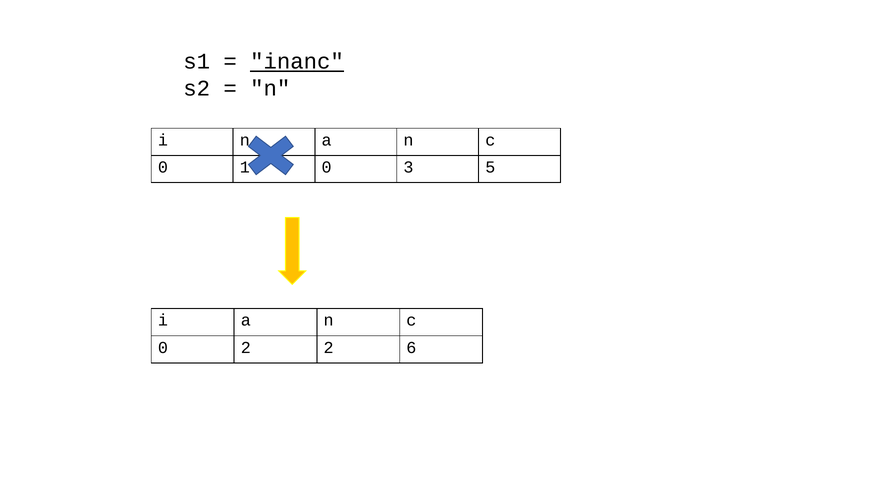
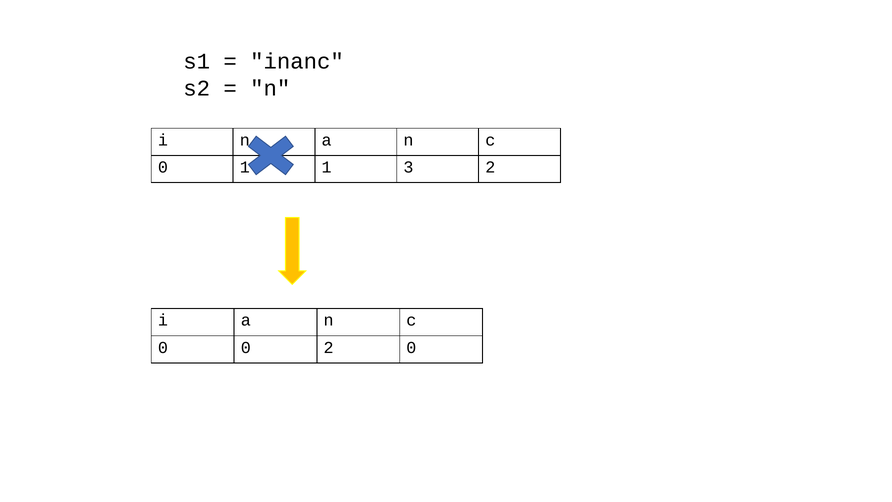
inanc underline: present -> none (297, 62)
0: 0 -> 1 (327, 167)
3 5: 5 -> 2 (490, 167)
0 2: 2 -> 0 (246, 347)
2 6: 6 -> 0 (411, 347)
